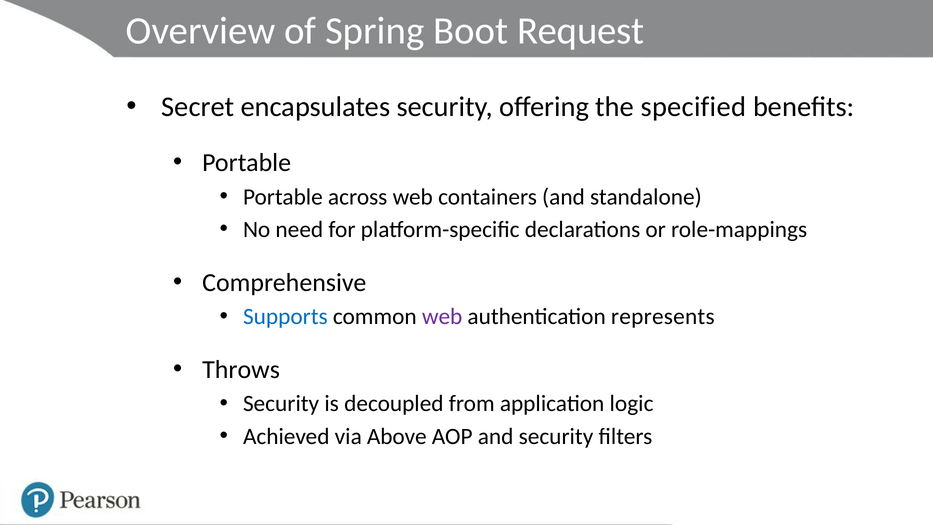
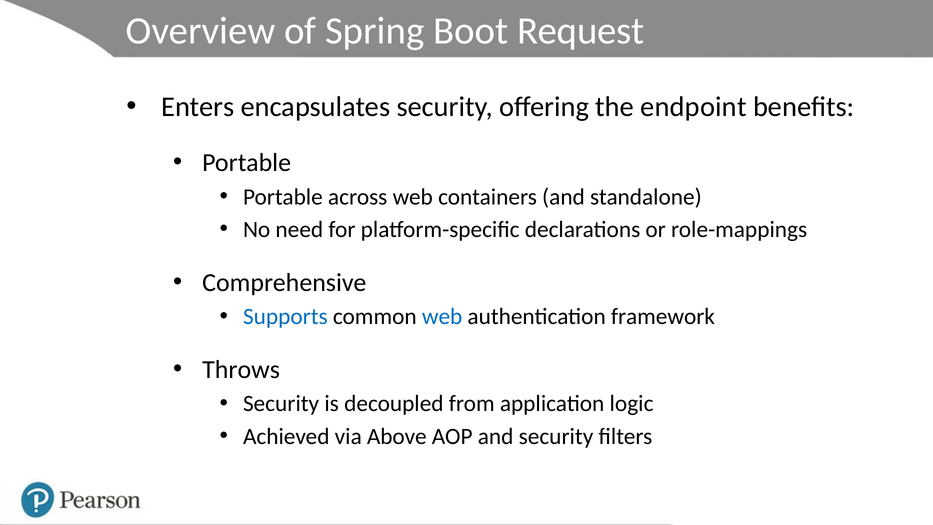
Secret: Secret -> Enters (198, 107)
specified: specified -> endpoint (693, 107)
web colour: purple -> blue (442, 317)
represents: represents -> framework (663, 317)
